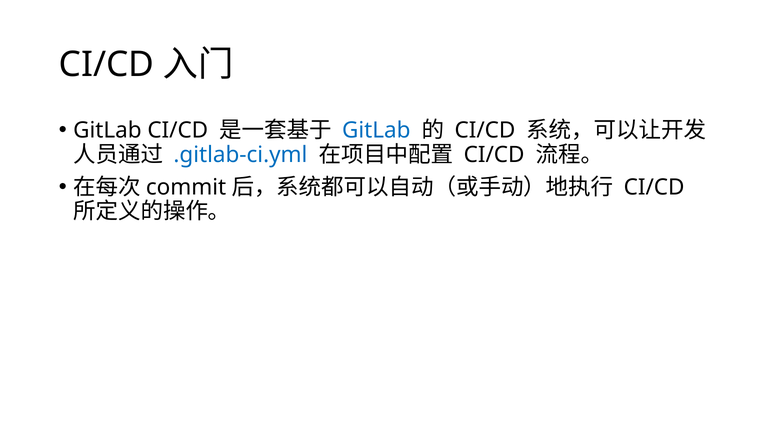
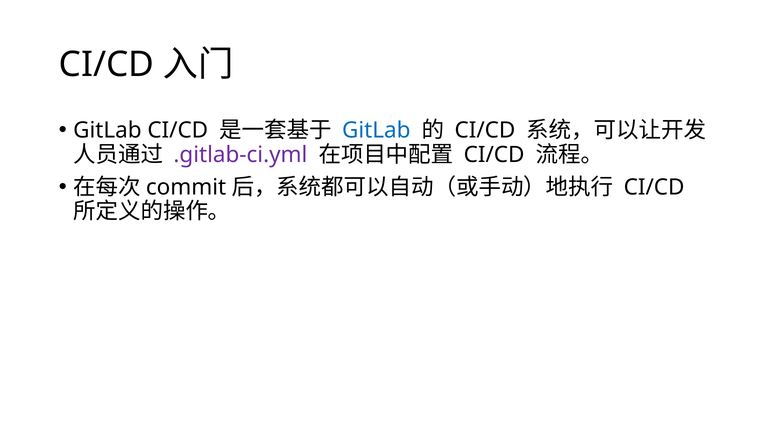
.gitlab-ci.yml colour: blue -> purple (240, 155)
